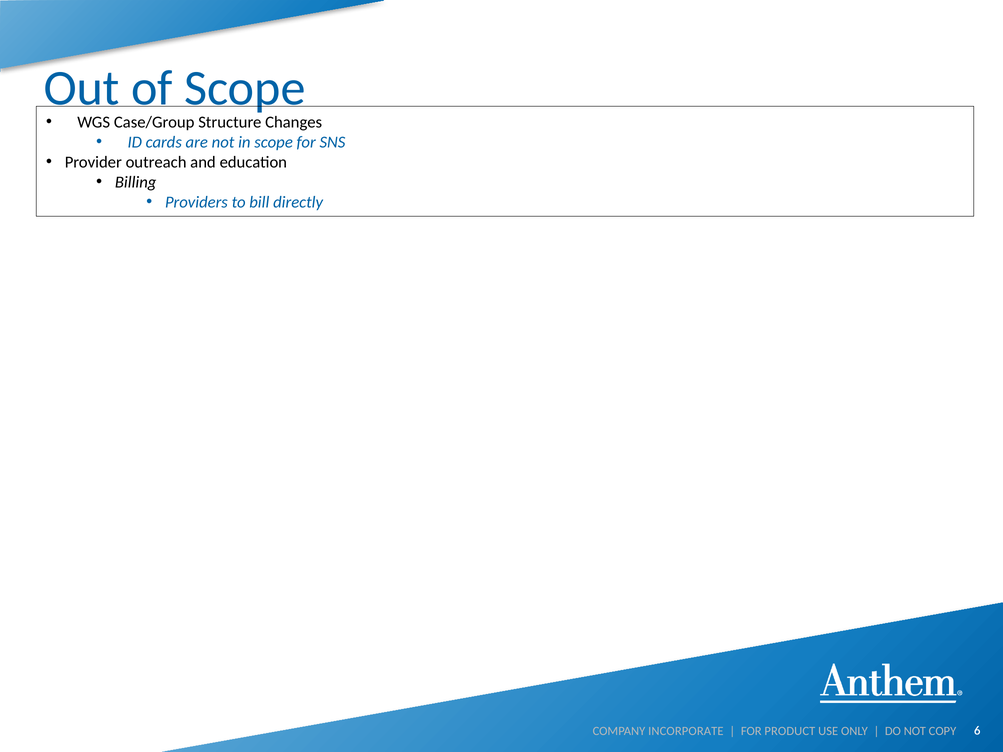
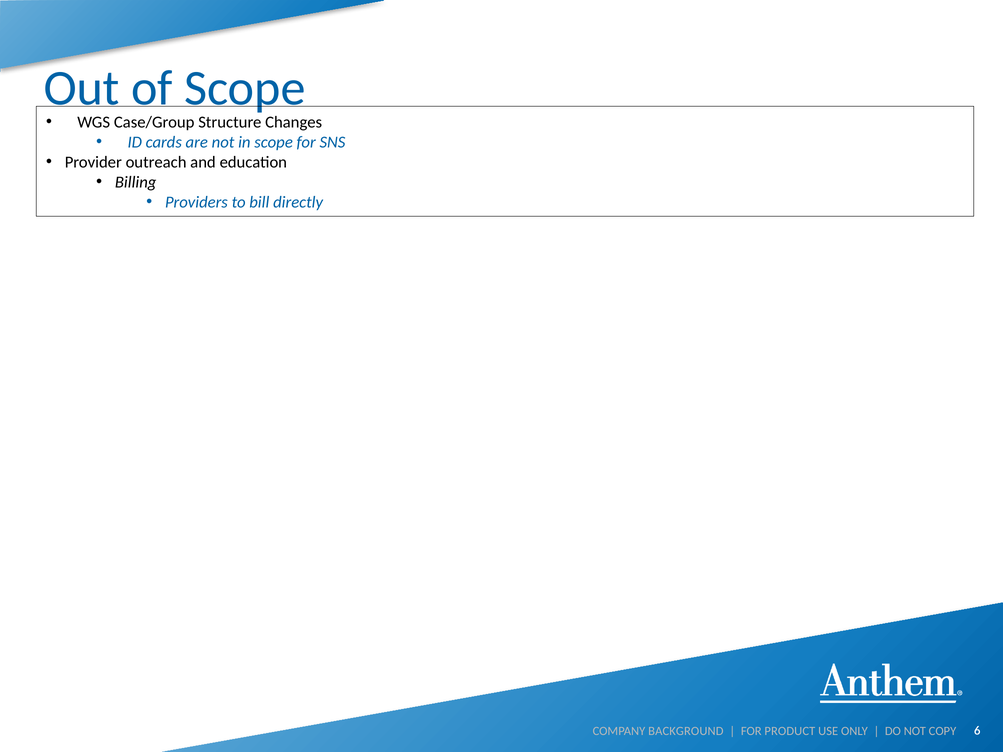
INCORPORATE: INCORPORATE -> BACKGROUND (686, 731)
